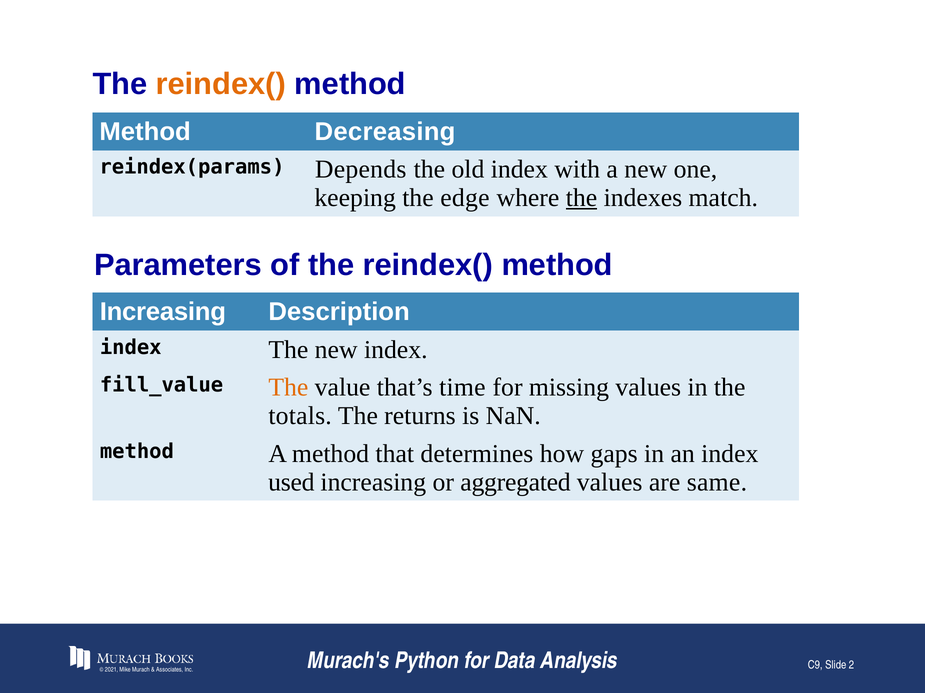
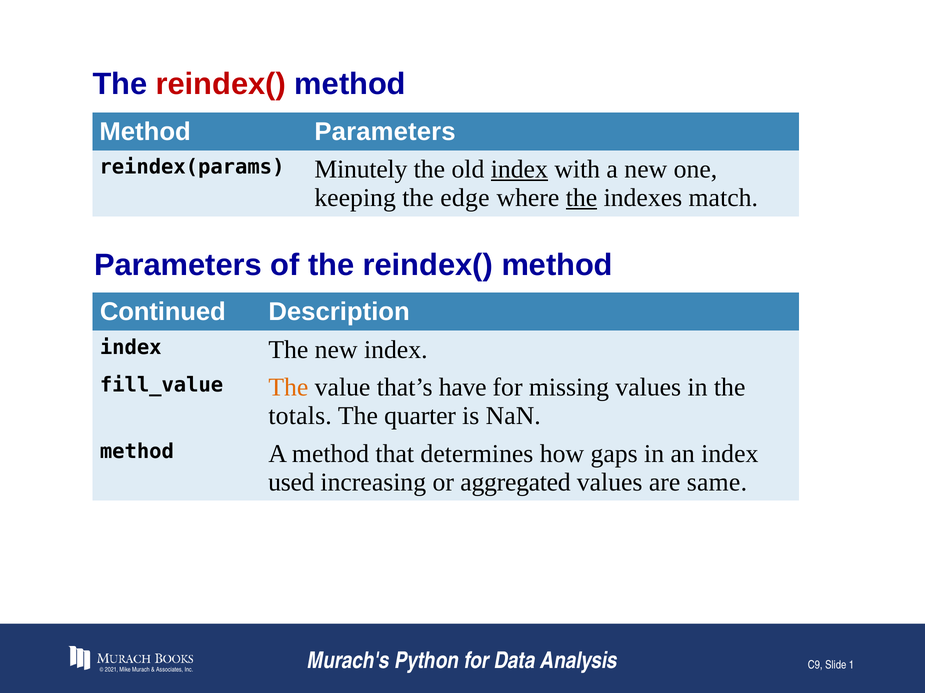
reindex( colour: orange -> red (221, 84)
Method Decreasing: Decreasing -> Parameters (385, 132)
Depends: Depends -> Minutely (361, 170)
index underline: none -> present (519, 170)
Increasing: Increasing -> Continued (163, 312)
time: time -> have (463, 388)
returns: returns -> quarter (420, 416)
2: 2 -> 1 (851, 666)
